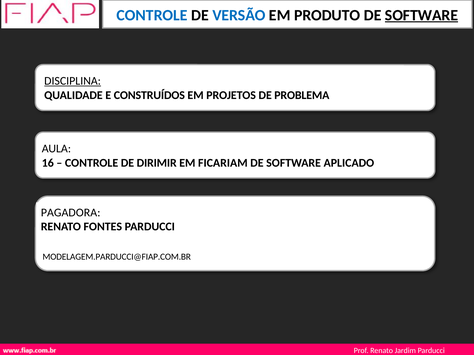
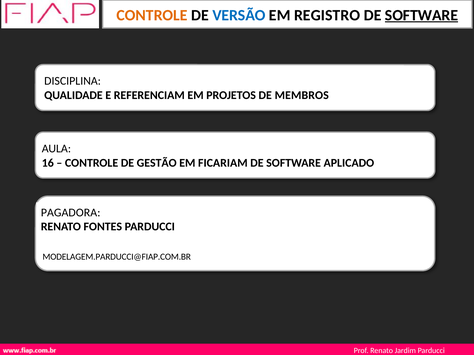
CONTROLE colour: blue -> orange (152, 15)
PRODUTO: PRODUTO -> REGISTRO (327, 15)
DISCIPLINA underline: present -> none (73, 81)
CONSTRUÍDOS: CONSTRUÍDOS -> REFERENCIAM (149, 95)
PROBLEMA: PROBLEMA -> MEMBROS (302, 95)
DIRIMIR: DIRIMIR -> GESTÃO (157, 163)
